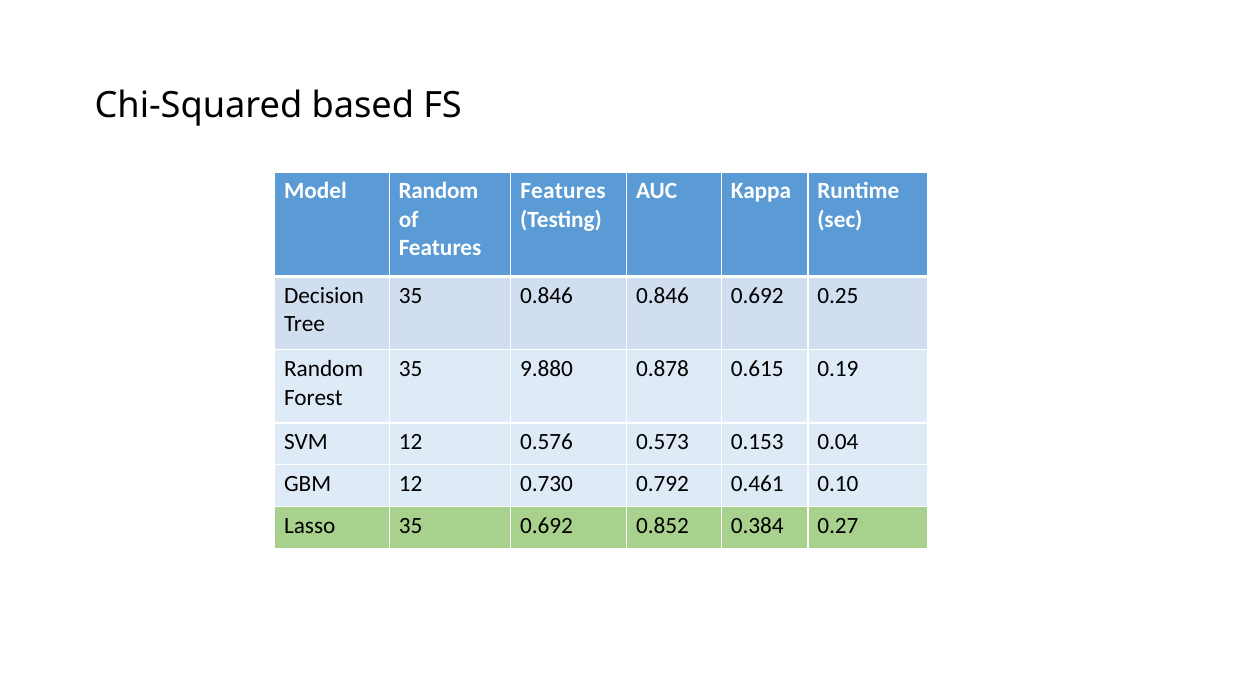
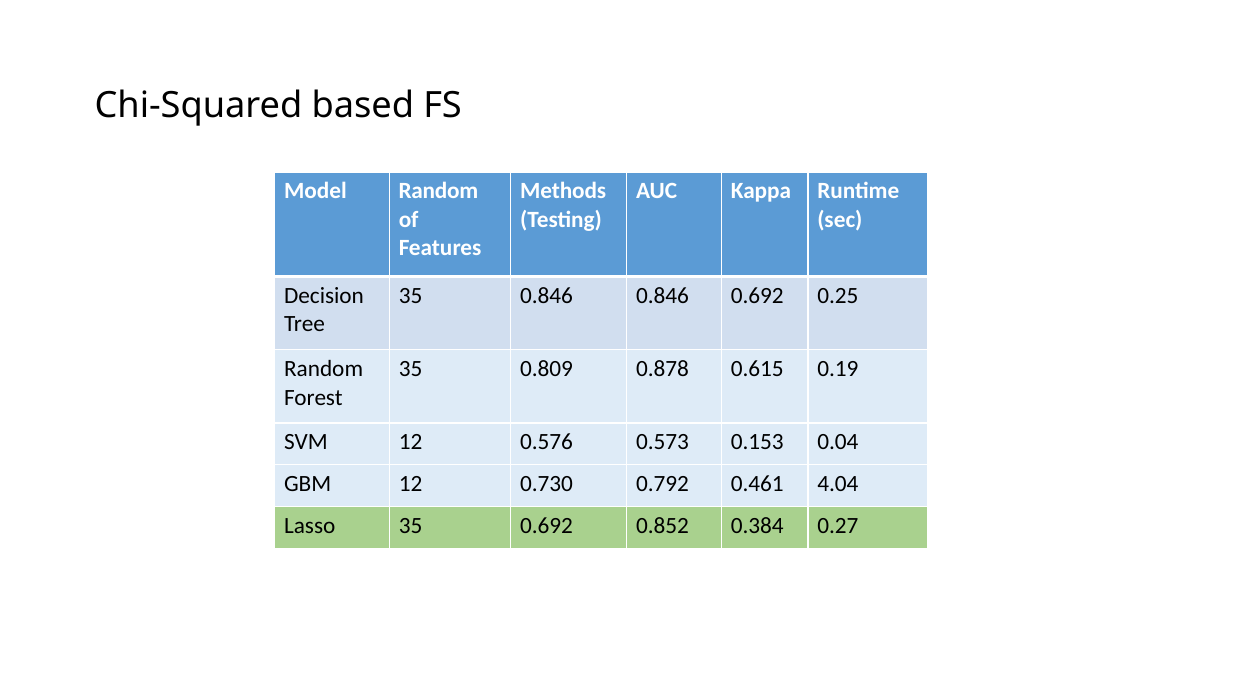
Features: Features -> Methods (563, 191)
9.880: 9.880 -> 0.809 (547, 369)
0.10: 0.10 -> 4.04 (838, 484)
